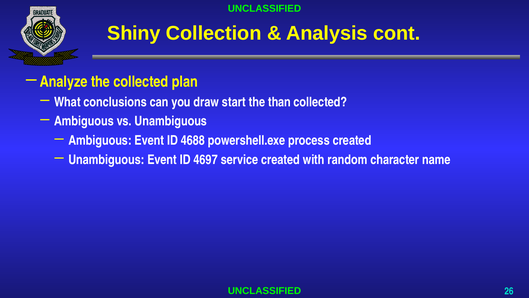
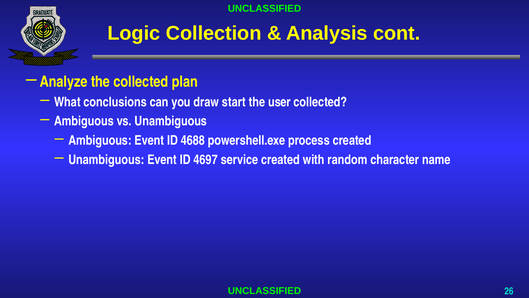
Shiny: Shiny -> Logic (134, 33)
than: than -> user (279, 102)
